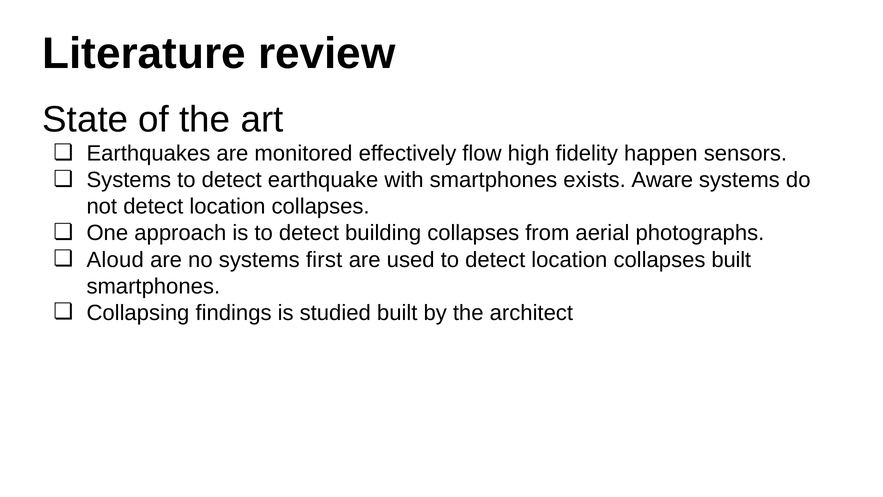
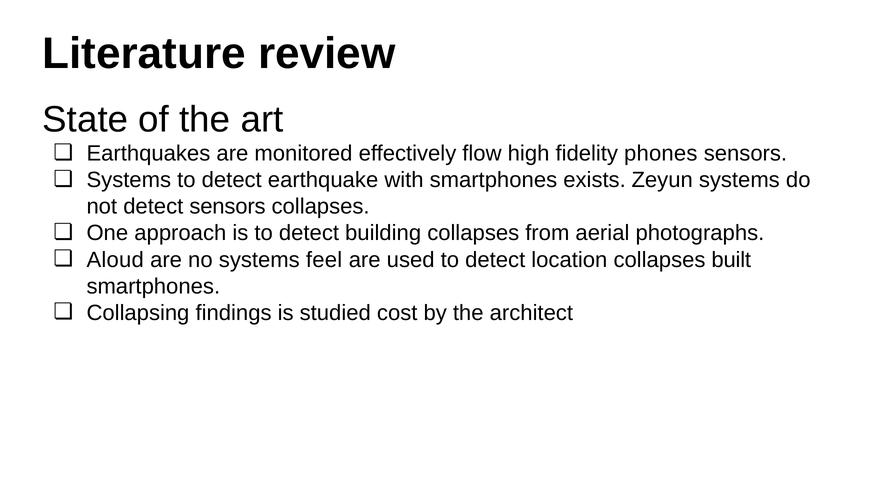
happen: happen -> phones (661, 154)
Aware: Aware -> Zeyun (662, 180)
not detect location: location -> sensors (228, 207)
first: first -> feel (324, 260)
studied built: built -> cost (397, 313)
